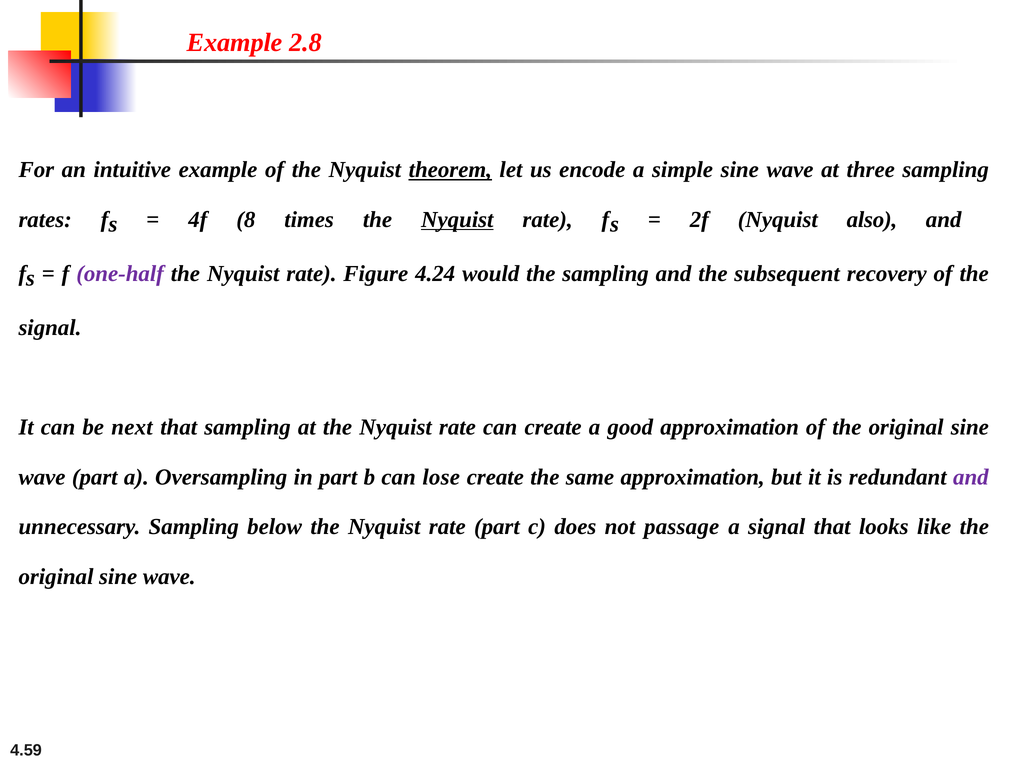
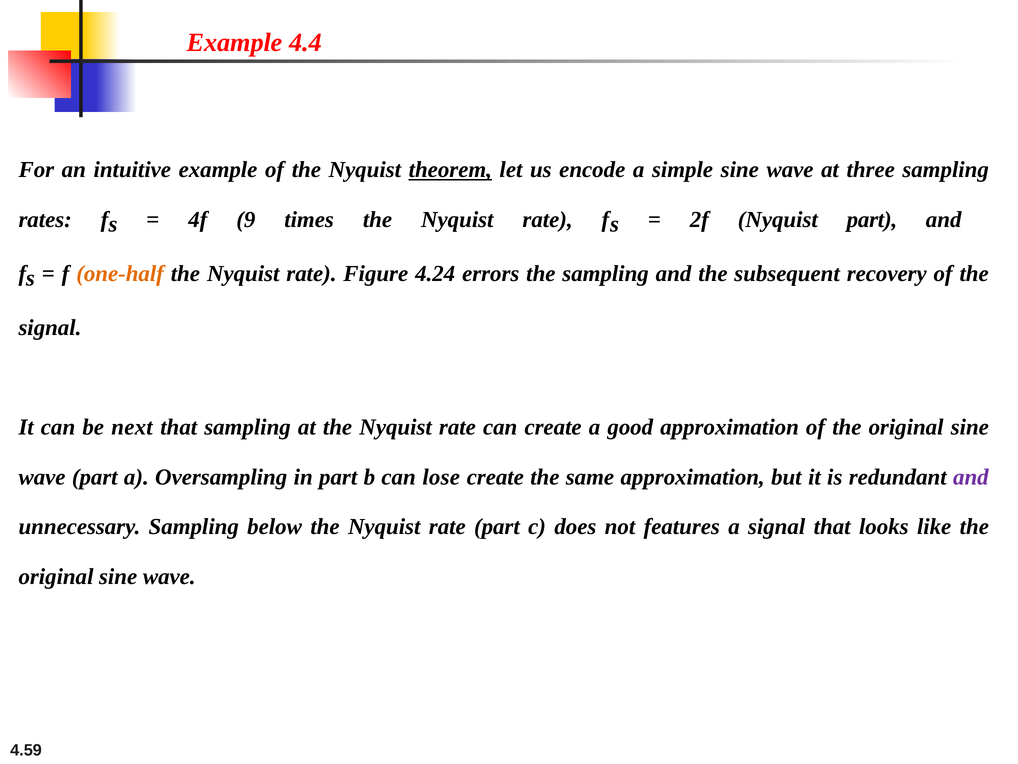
2.8: 2.8 -> 4.4 (305, 43)
8: 8 -> 9 (246, 220)
Nyquist underline: present -> none (457, 220)
Nyquist also: also -> part (872, 220)
one-half colour: purple -> orange (120, 274)
would: would -> errors (491, 274)
passage: passage -> features (682, 526)
